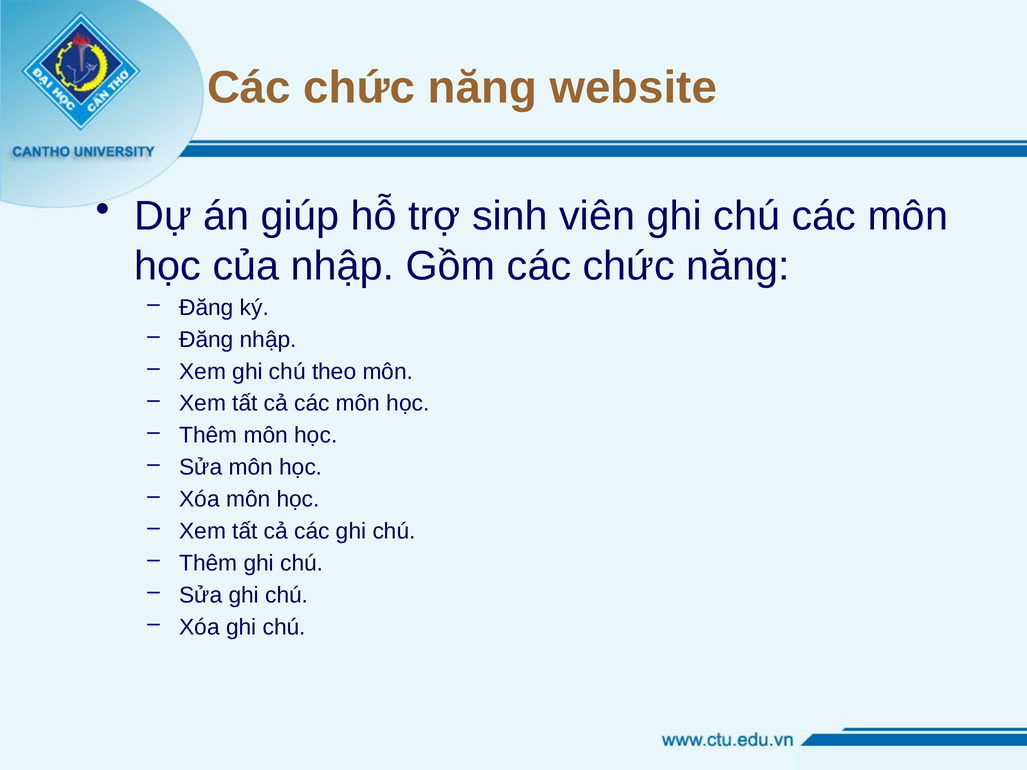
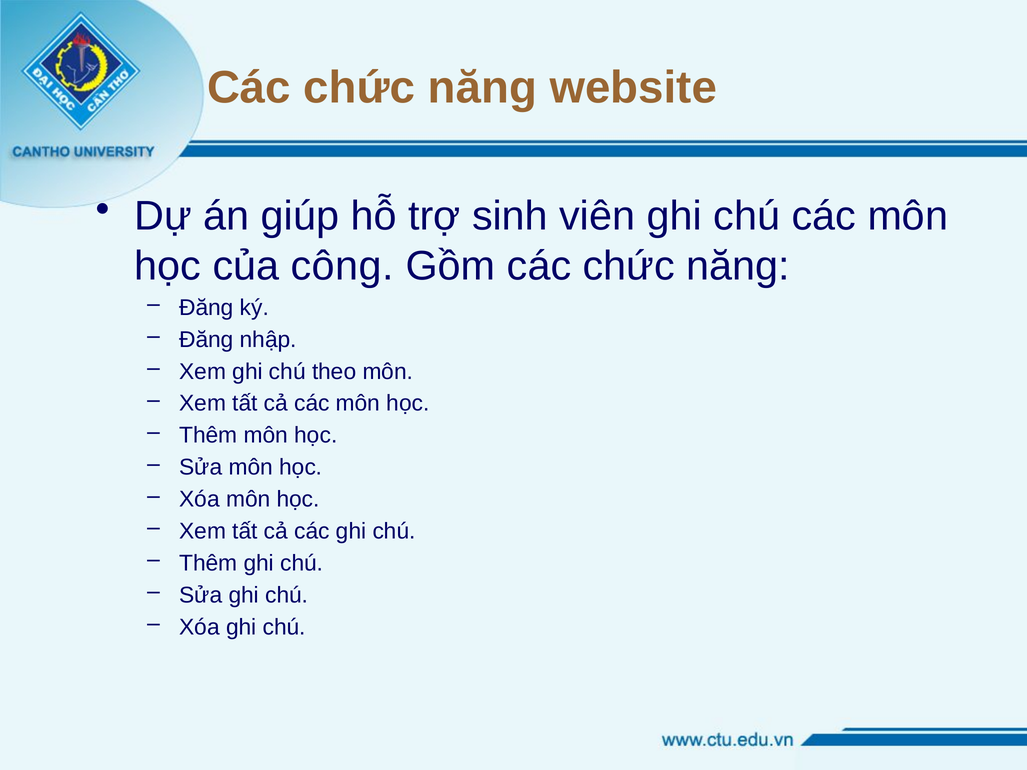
của nhập: nhập -> công (342, 266)
